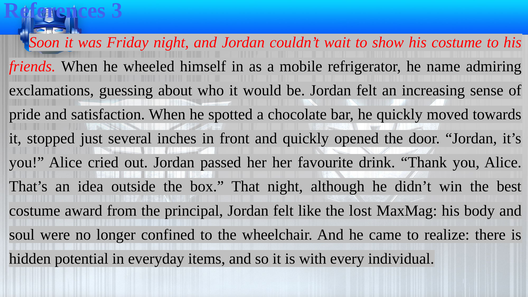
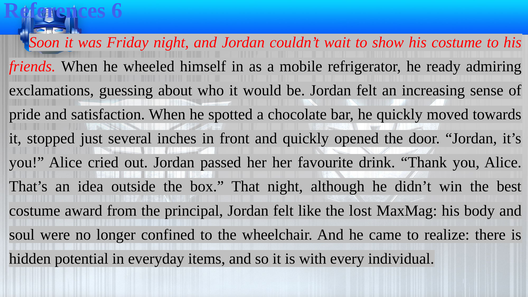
3: 3 -> 6 (117, 11)
name: name -> ready (443, 66)
